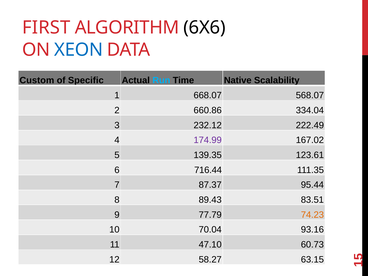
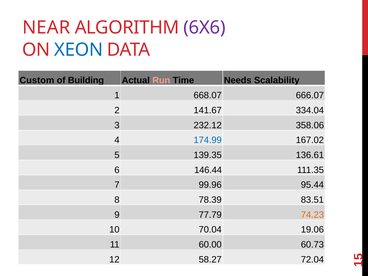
FIRST: FIRST -> NEAR (46, 28)
6X6 colour: black -> purple (204, 28)
Specific: Specific -> Building (86, 80)
Run colour: light blue -> pink (161, 80)
Native: Native -> Needs (238, 80)
568.07: 568.07 -> 666.07 (310, 95)
660.86: 660.86 -> 141.67 (208, 110)
222.49: 222.49 -> 358.06 (310, 125)
174.99 colour: purple -> blue (208, 140)
123.61: 123.61 -> 136.61 (310, 155)
716.44: 716.44 -> 146.44 (208, 170)
87.37: 87.37 -> 99.96 (210, 185)
89.43: 89.43 -> 78.39 (210, 200)
93.16: 93.16 -> 19.06 (312, 230)
47.10: 47.10 -> 60.00 (210, 245)
63.15: 63.15 -> 72.04 (312, 260)
